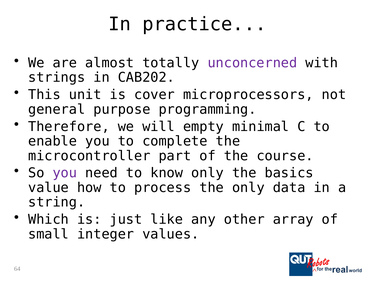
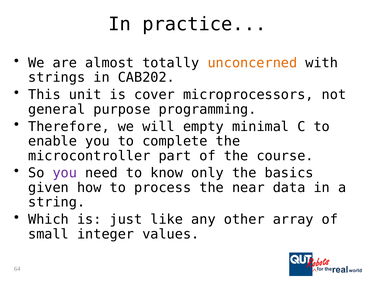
unconcerned colour: purple -> orange (252, 63)
value: value -> given (49, 188)
the only: only -> near (248, 188)
